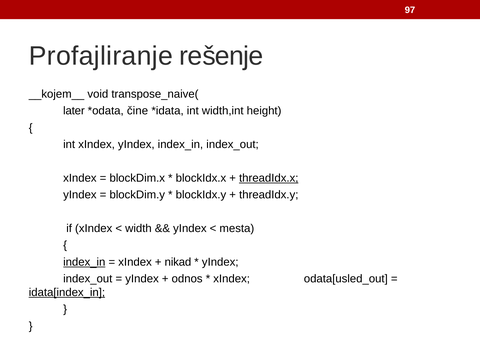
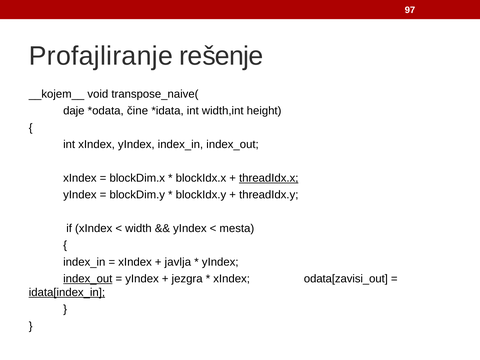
later: later -> daje (74, 111)
index_in underline: present -> none (84, 262)
nikad: nikad -> javlja (178, 262)
index_out underline: none -> present (88, 279)
odnos: odnos -> jezgra (187, 279)
odata[usled_out: odata[usled_out -> odata[zavisi_out (346, 279)
